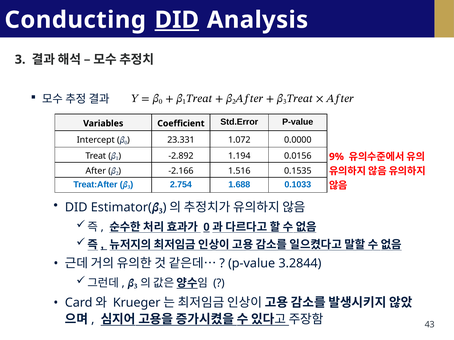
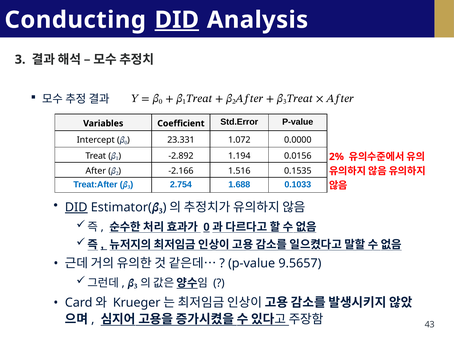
9%: 9% -> 2% (336, 157)
DID underline: none -> present (76, 208)
3.2844: 3.2844 -> 9.5657 (300, 264)
